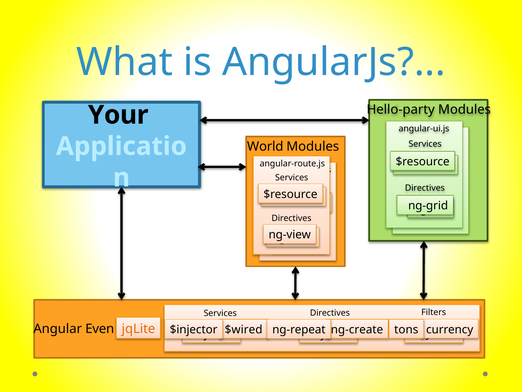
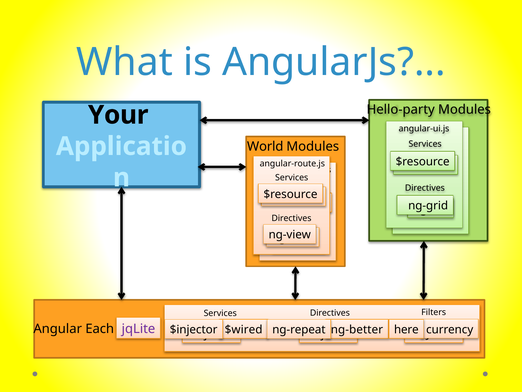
jqLite colour: orange -> purple (138, 328)
Even: Even -> Each (100, 328)
tons: tons -> here (406, 329)
ng-create: ng-create -> ng-better (357, 329)
